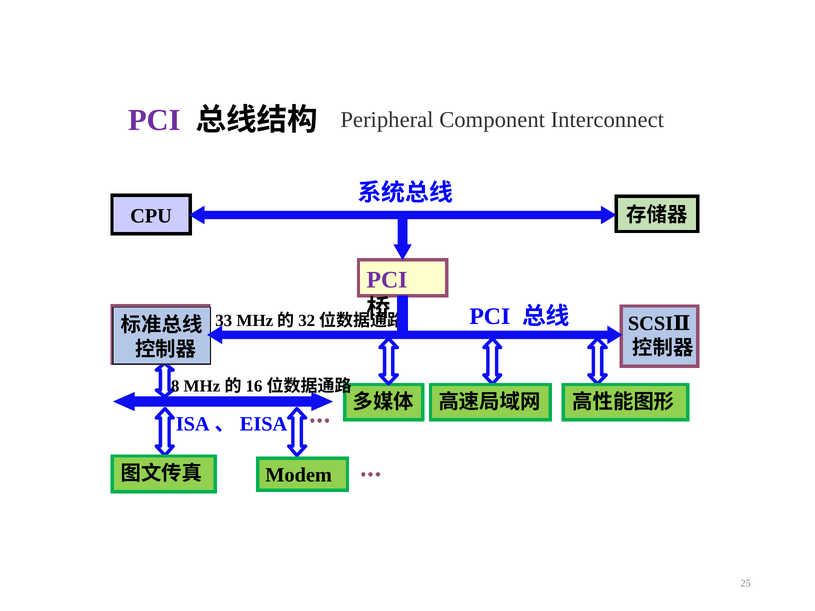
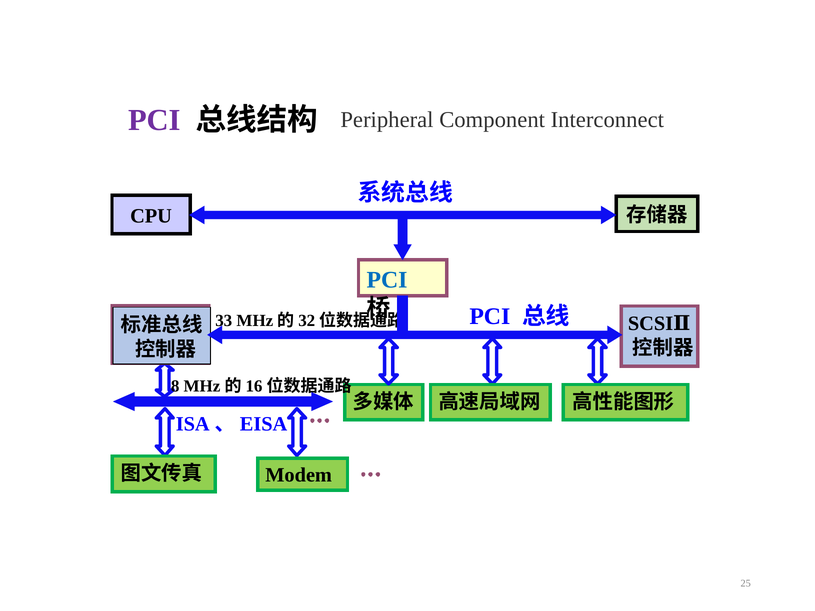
PCI colour: purple -> blue (387, 280)
